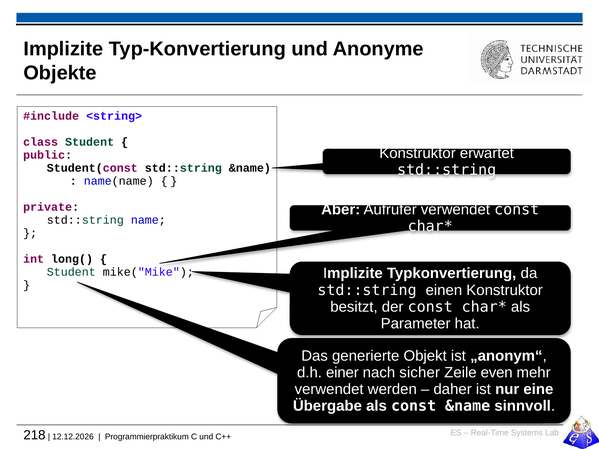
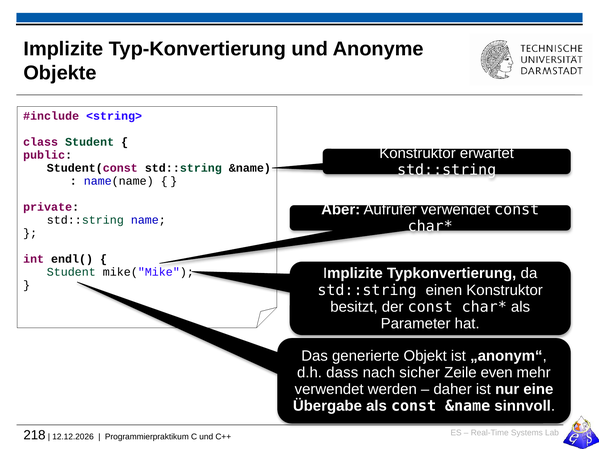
long(: long( -> endl( (72, 259)
einer: einer -> dass (342, 373)
